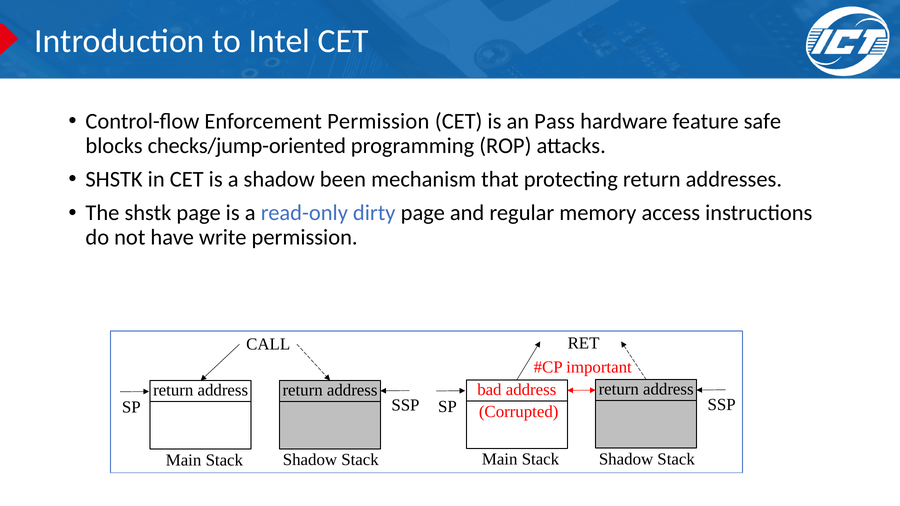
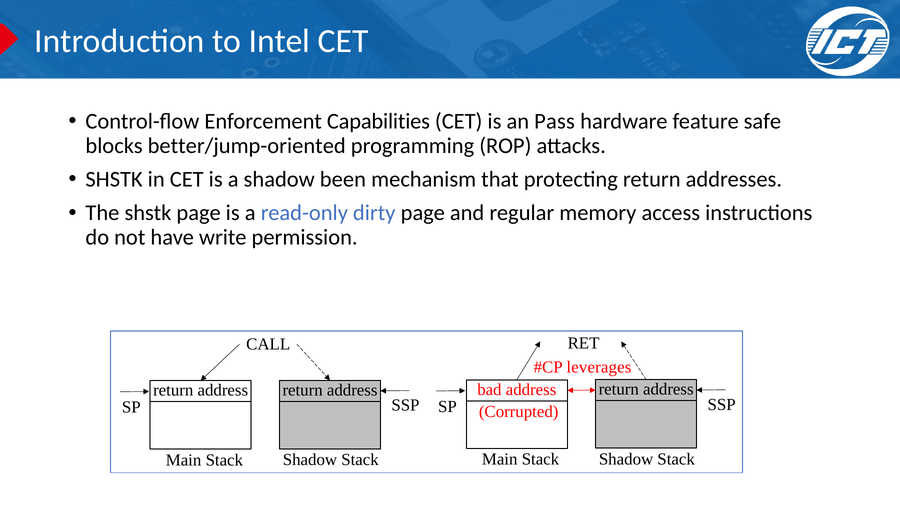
Enforcement Permission: Permission -> Capabilities (378, 121)
checks/jump-oriented: checks/jump-oriented -> better/jump-oriented (247, 146)
important: important -> leverages (599, 367)
